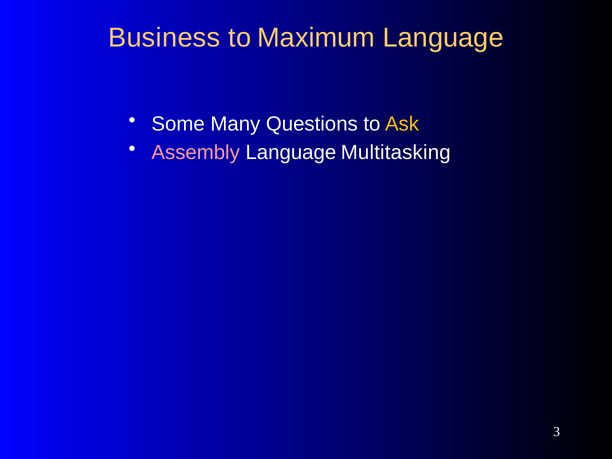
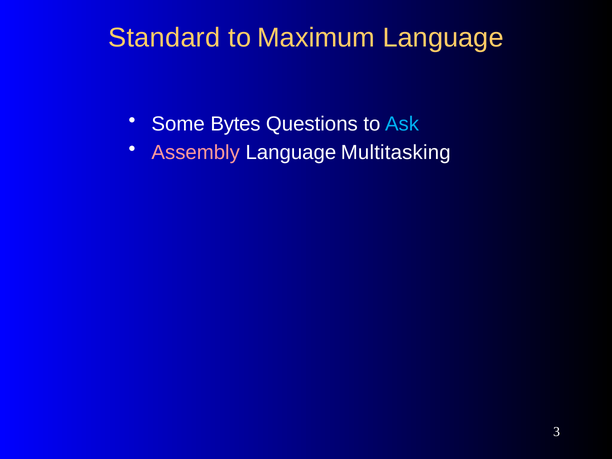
Business: Business -> Standard (164, 38)
Many: Many -> Bytes (235, 124)
Ask colour: yellow -> light blue (402, 124)
